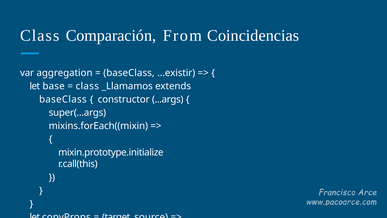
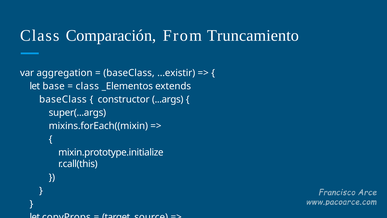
Coincidencias: Coincidencias -> Truncamiento (253, 36)
_Llamamos: _Llamamos -> _Elementos (127, 86)
